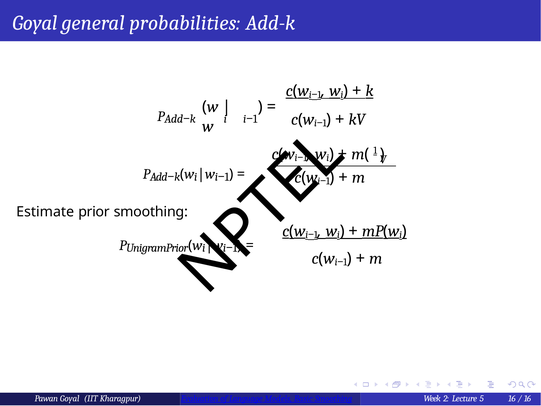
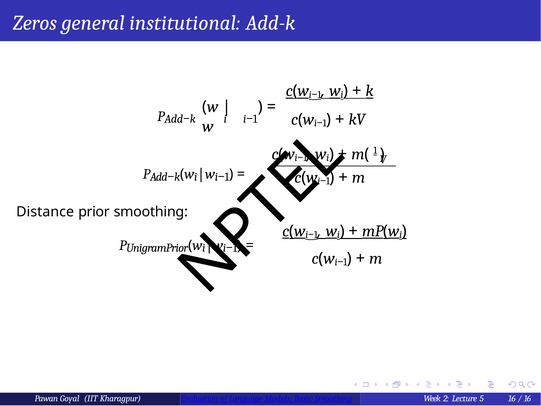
Goyal: Goyal -> Zeros (35, 23)
probabilities: probabilities -> institutional (185, 23)
Estimate: Estimate -> Distance (45, 212)
